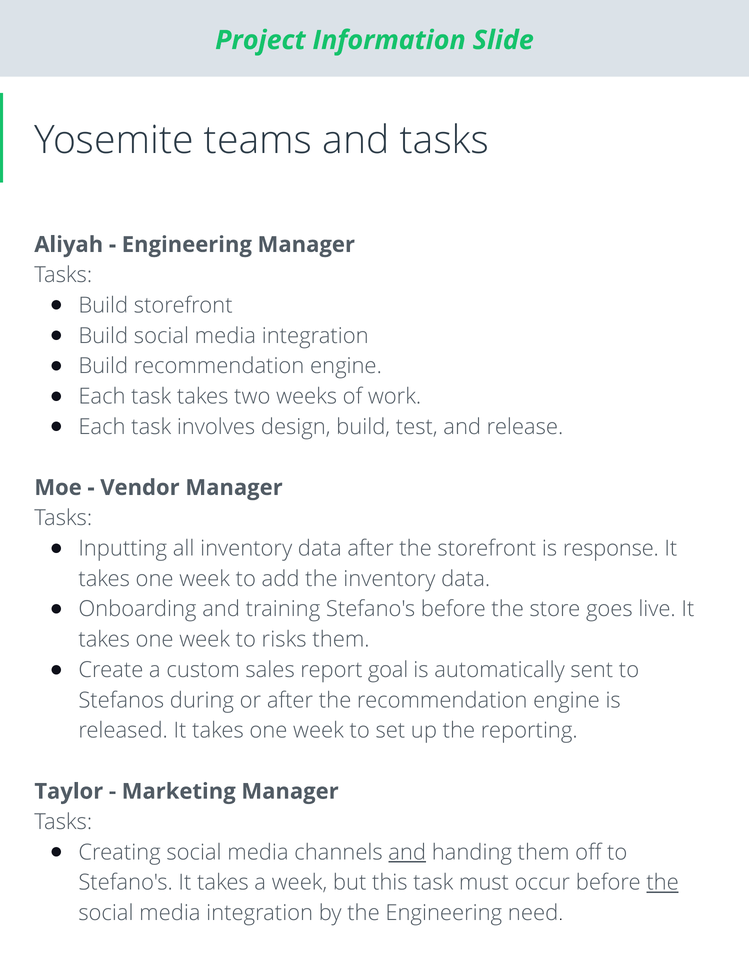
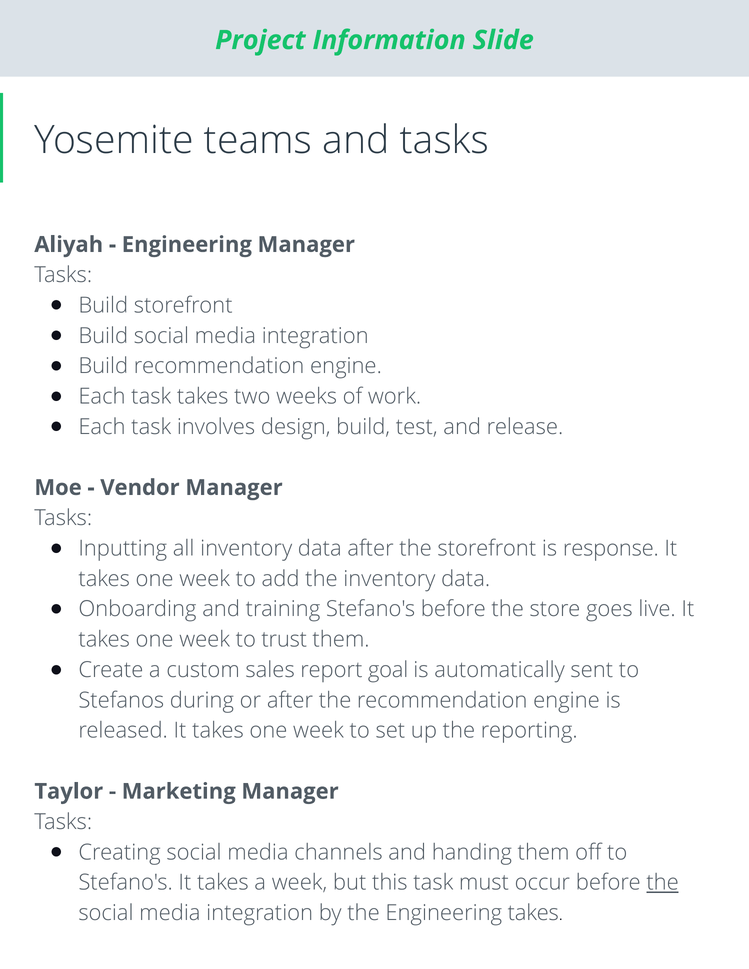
risks: risks -> trust (284, 640)
and underline: present -> none (407, 853)
Engineering need: need -> takes (533, 913)
